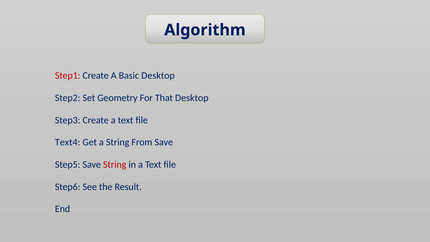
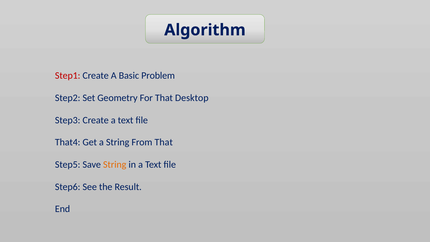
Basic Desktop: Desktop -> Problem (158, 76)
Text4: Text4 -> That4 (68, 142)
From Save: Save -> That (164, 142)
String colour: red -> orange (115, 164)
